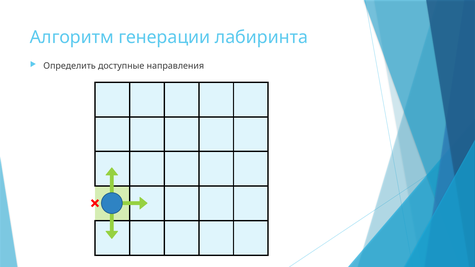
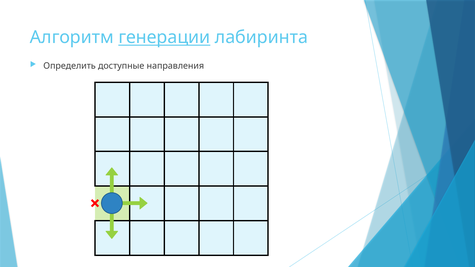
генерации underline: none -> present (164, 37)
